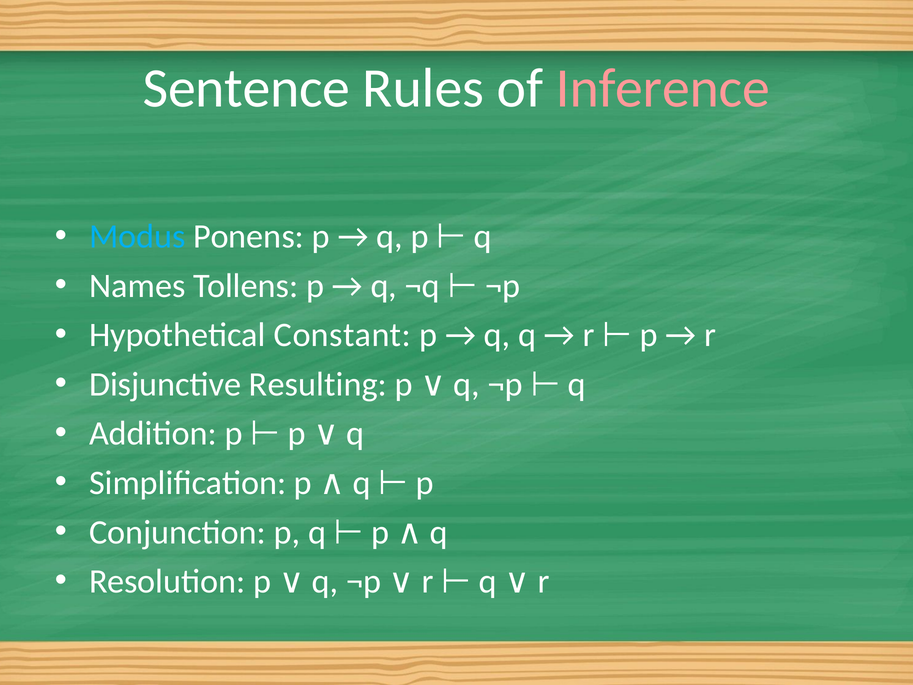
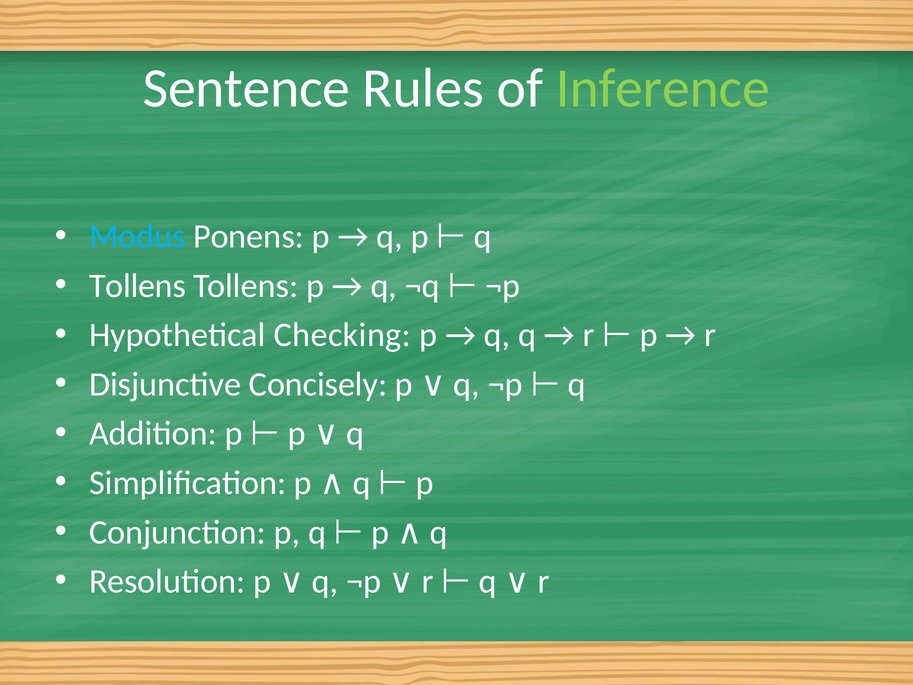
Inference colour: pink -> light green (663, 88)
Names: Names -> Tollens (138, 286)
Constant: Constant -> Checking (342, 335)
Resulting: Resulting -> Concisely (318, 384)
